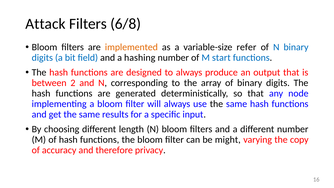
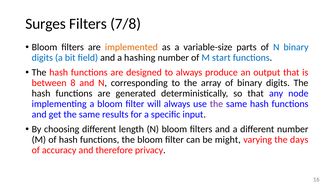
Attack: Attack -> Surges (46, 24)
6/8: 6/8 -> 7/8 (126, 24)
refer: refer -> parts (247, 47)
2: 2 -> 8 (73, 83)
the colour: black -> purple (216, 104)
copy: copy -> days (299, 140)
